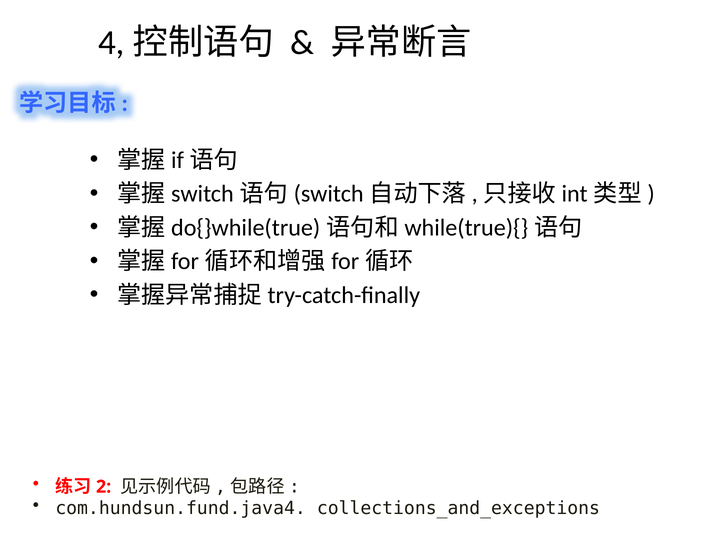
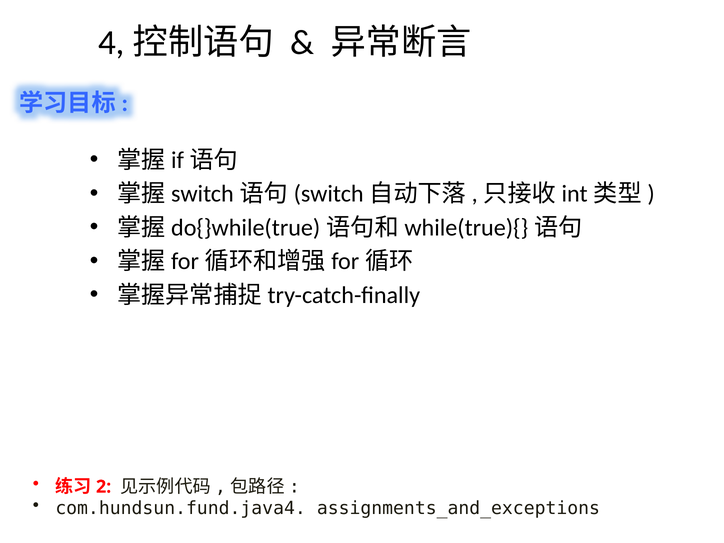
collections_and_exceptions: collections_and_exceptions -> assignments_and_exceptions (458, 508)
